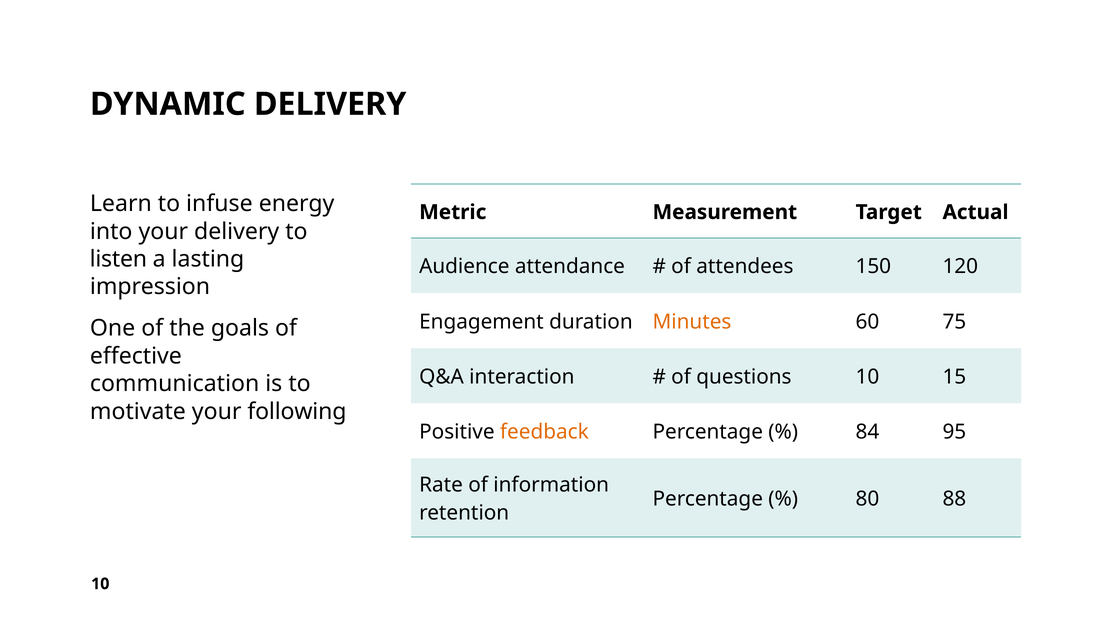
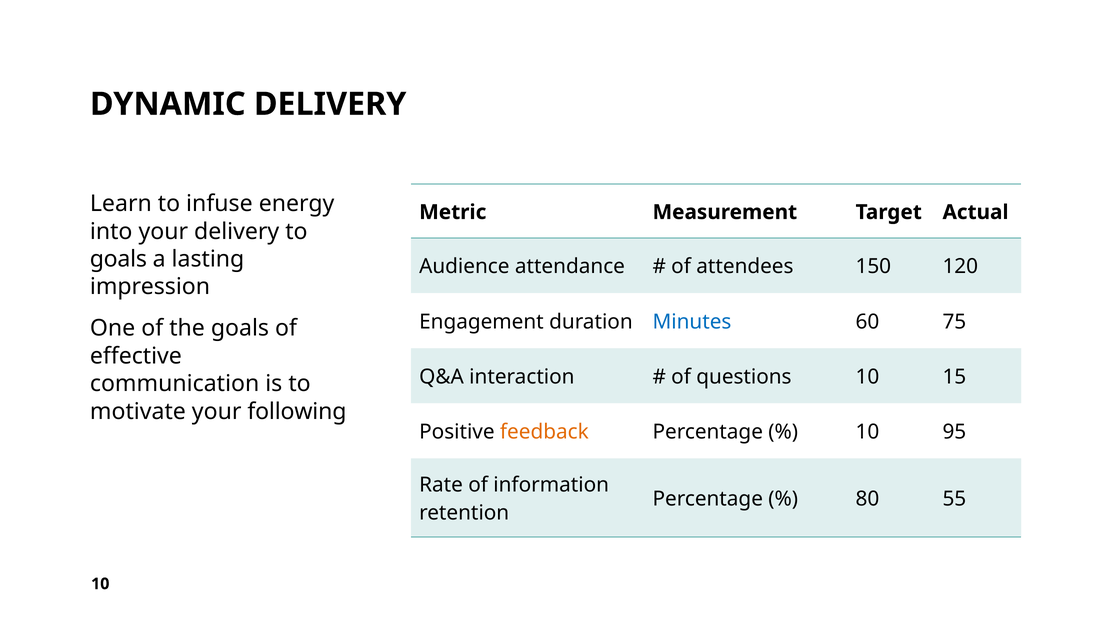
listen: listen -> goals (118, 259)
Minutes colour: orange -> blue (692, 322)
84: 84 -> 10 (867, 432)
88: 88 -> 55 (954, 499)
